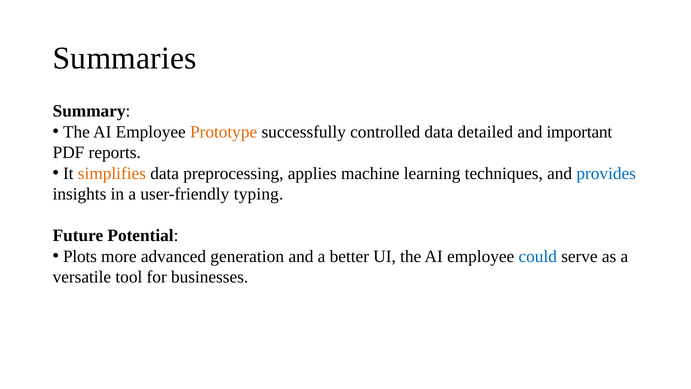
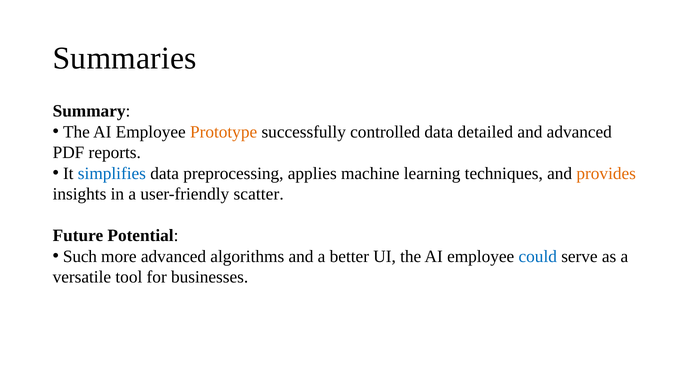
and important: important -> advanced (579, 132)
simplifies colour: orange -> blue (112, 173)
provides colour: blue -> orange (606, 173)
typing: typing -> scatter (259, 194)
Plots: Plots -> Such (80, 256)
generation: generation -> algorithms (247, 256)
